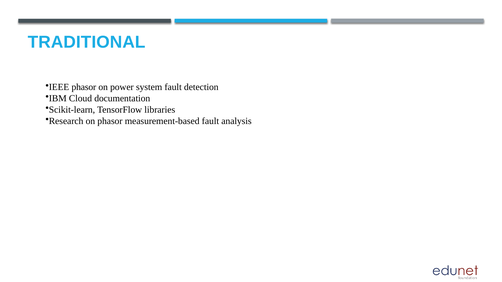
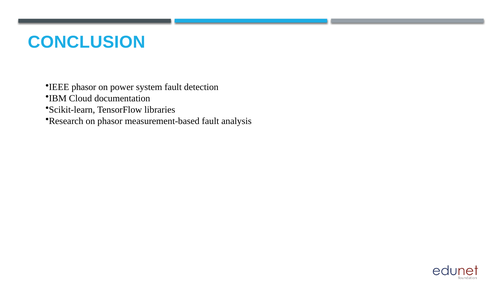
TRADITIONAL: TRADITIONAL -> CONCLUSION (87, 42)
